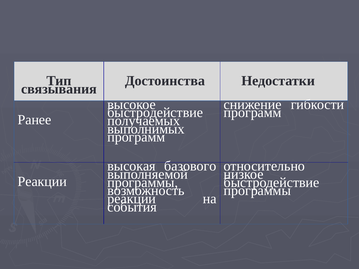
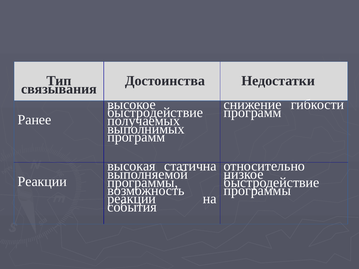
базового: базового -> статична (190, 166)
